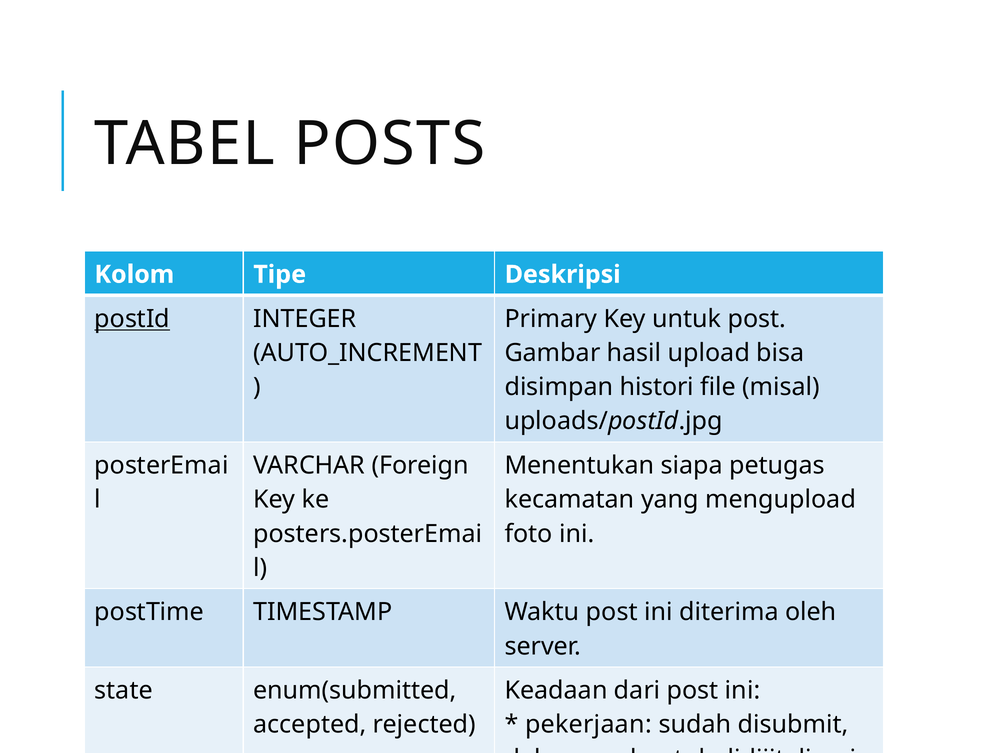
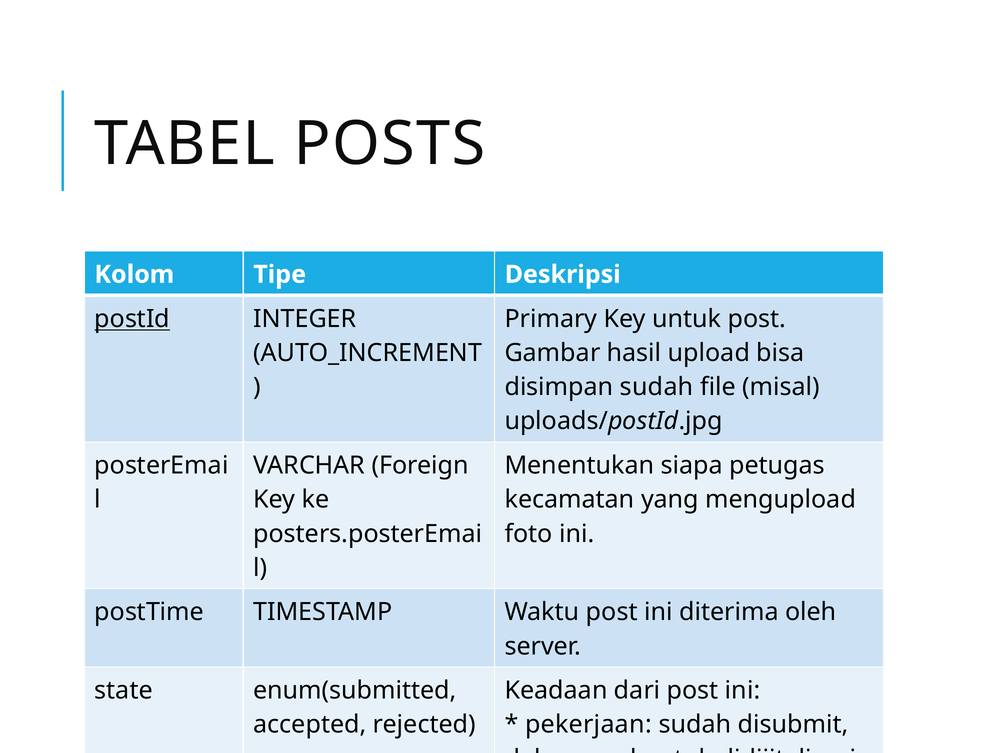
disimpan histori: histori -> sudah (657, 387)
